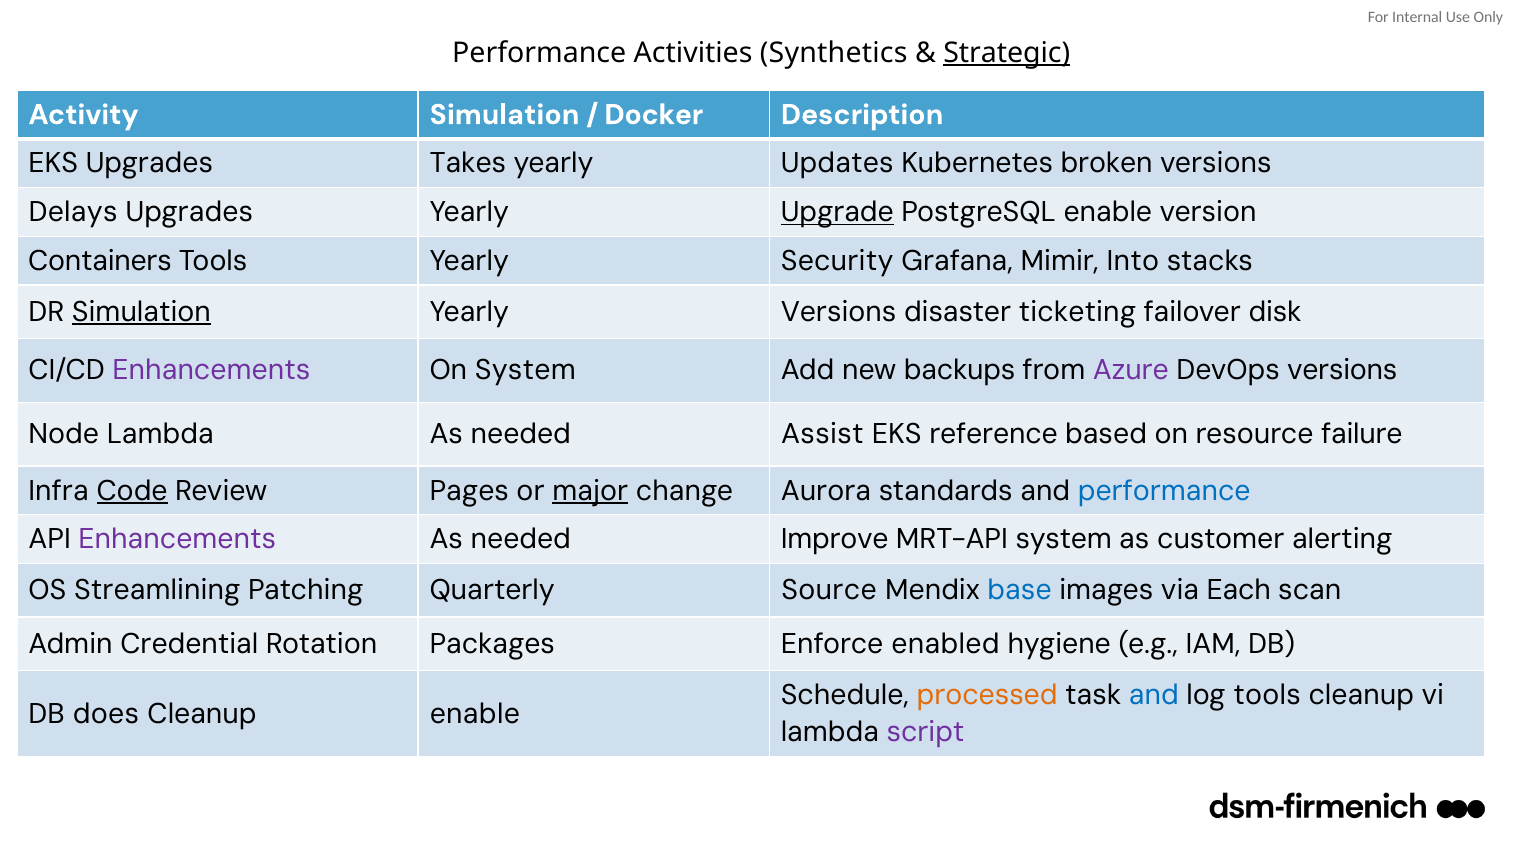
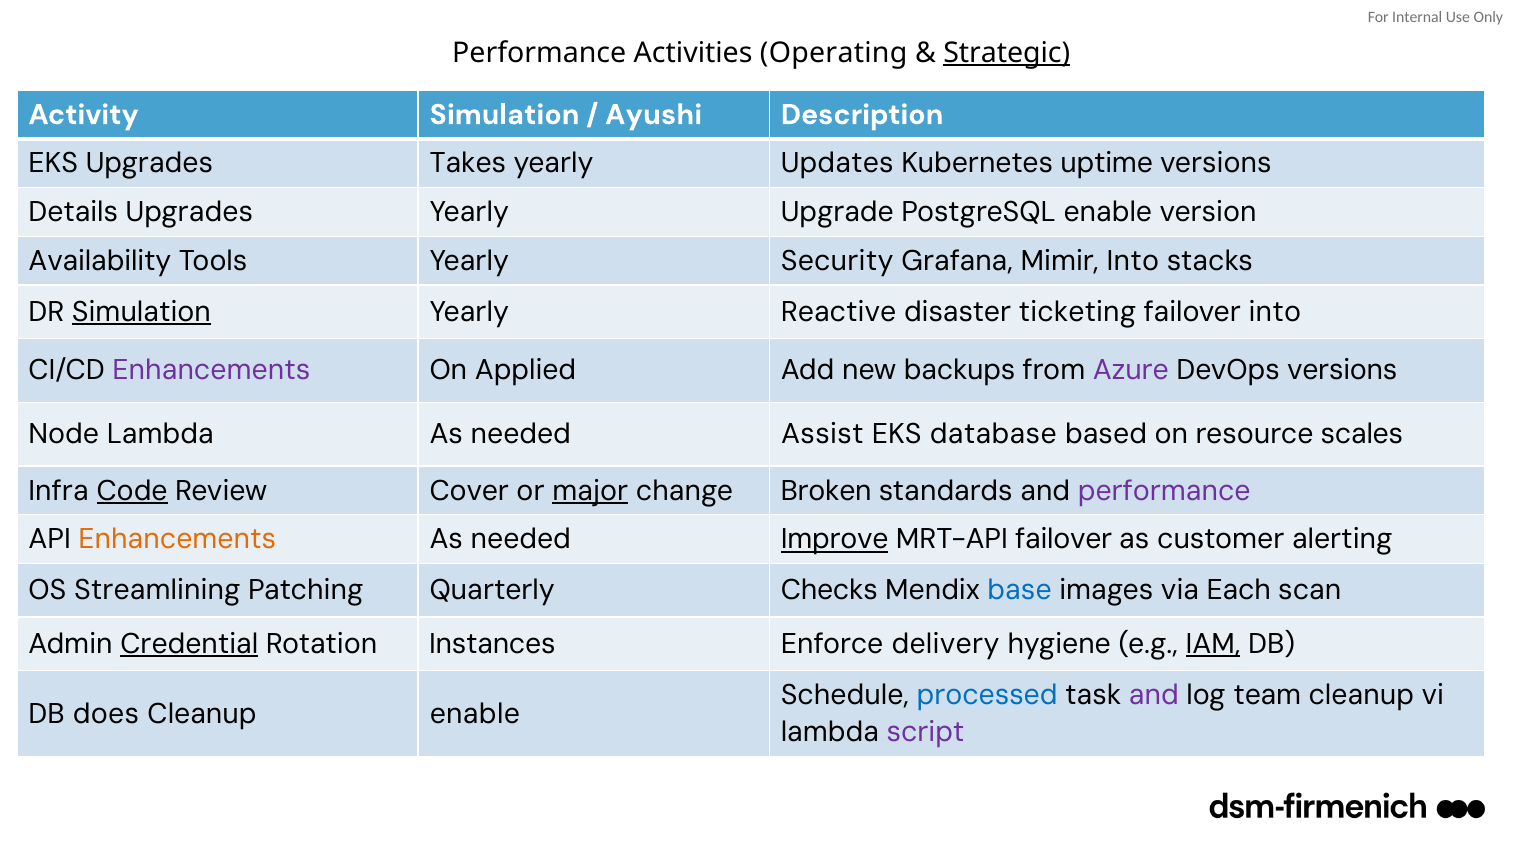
Synthetics: Synthetics -> Operating (834, 53)
Docker: Docker -> Ayushi (654, 115)
broken: broken -> uptime (1107, 163)
Delays: Delays -> Details (73, 212)
Upgrade underline: present -> none (837, 212)
Containers: Containers -> Availability (100, 261)
Yearly Versions: Versions -> Reactive (839, 312)
failover disk: disk -> into (1275, 312)
On System: System -> Applied (526, 371)
reference: reference -> database (993, 434)
failure: failure -> scales (1362, 434)
Pages: Pages -> Cover (469, 491)
Aurora: Aurora -> Broken (826, 491)
performance colour: blue -> purple (1164, 491)
Enhancements colour: purple -> orange (177, 540)
Improve underline: none -> present (835, 540)
MRT-API system: system -> failover (1064, 540)
Source: Source -> Checks (829, 591)
Credential underline: none -> present (189, 644)
Packages: Packages -> Instances (492, 644)
enabled: enabled -> delivery (945, 644)
IAM underline: none -> present (1213, 644)
processed colour: orange -> blue (987, 695)
and colour: blue -> purple (1154, 695)
log tools: tools -> team (1267, 695)
